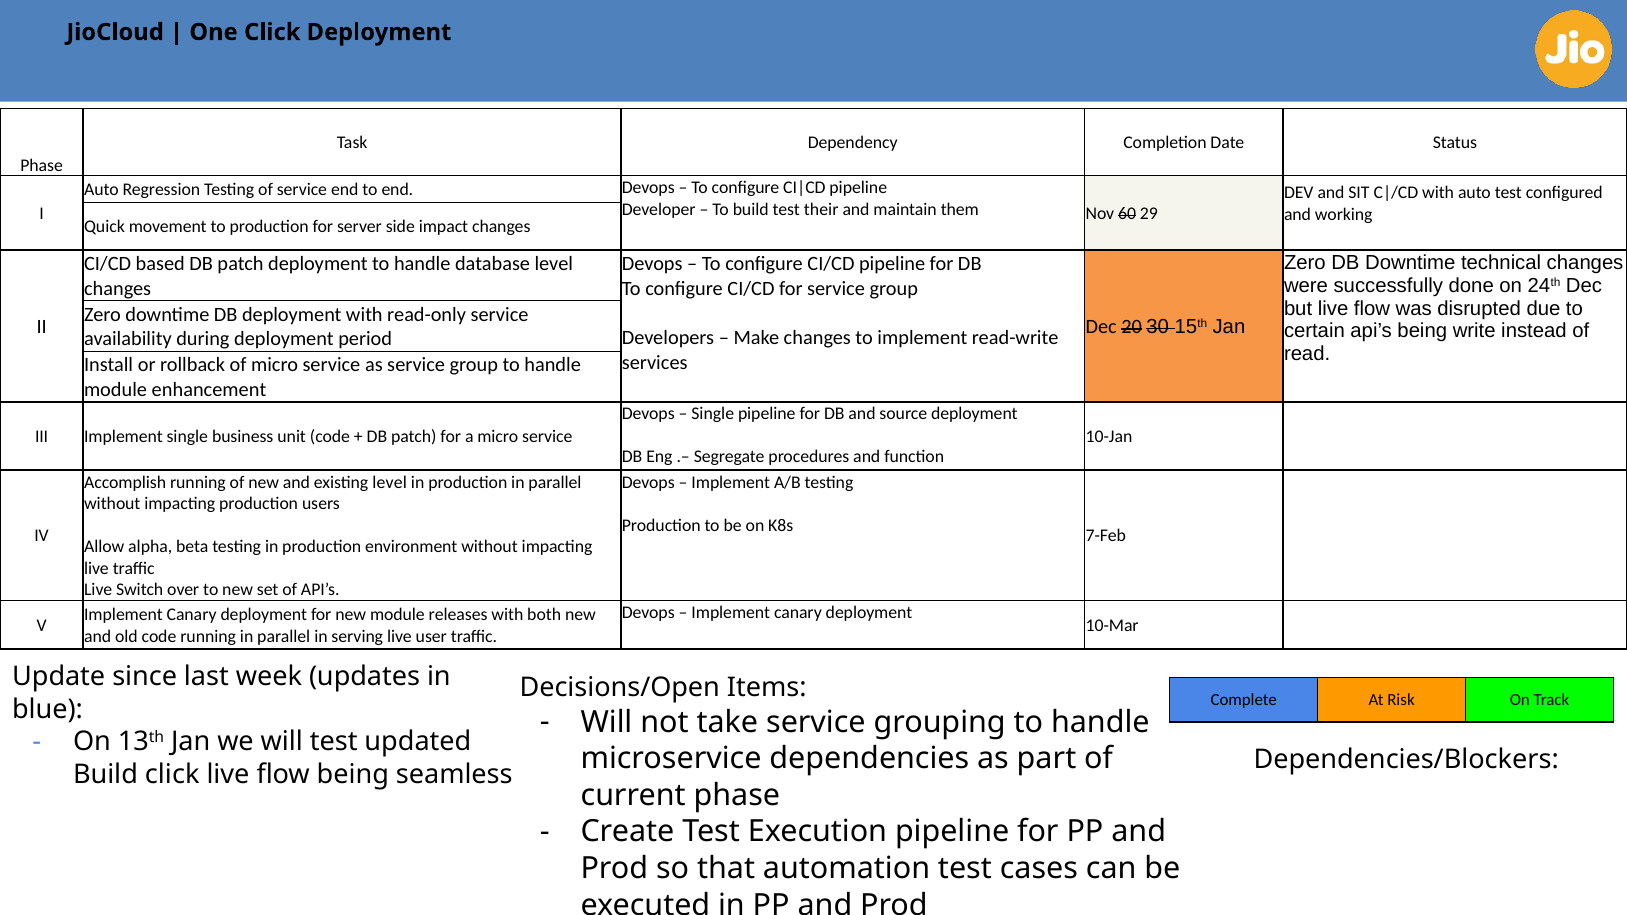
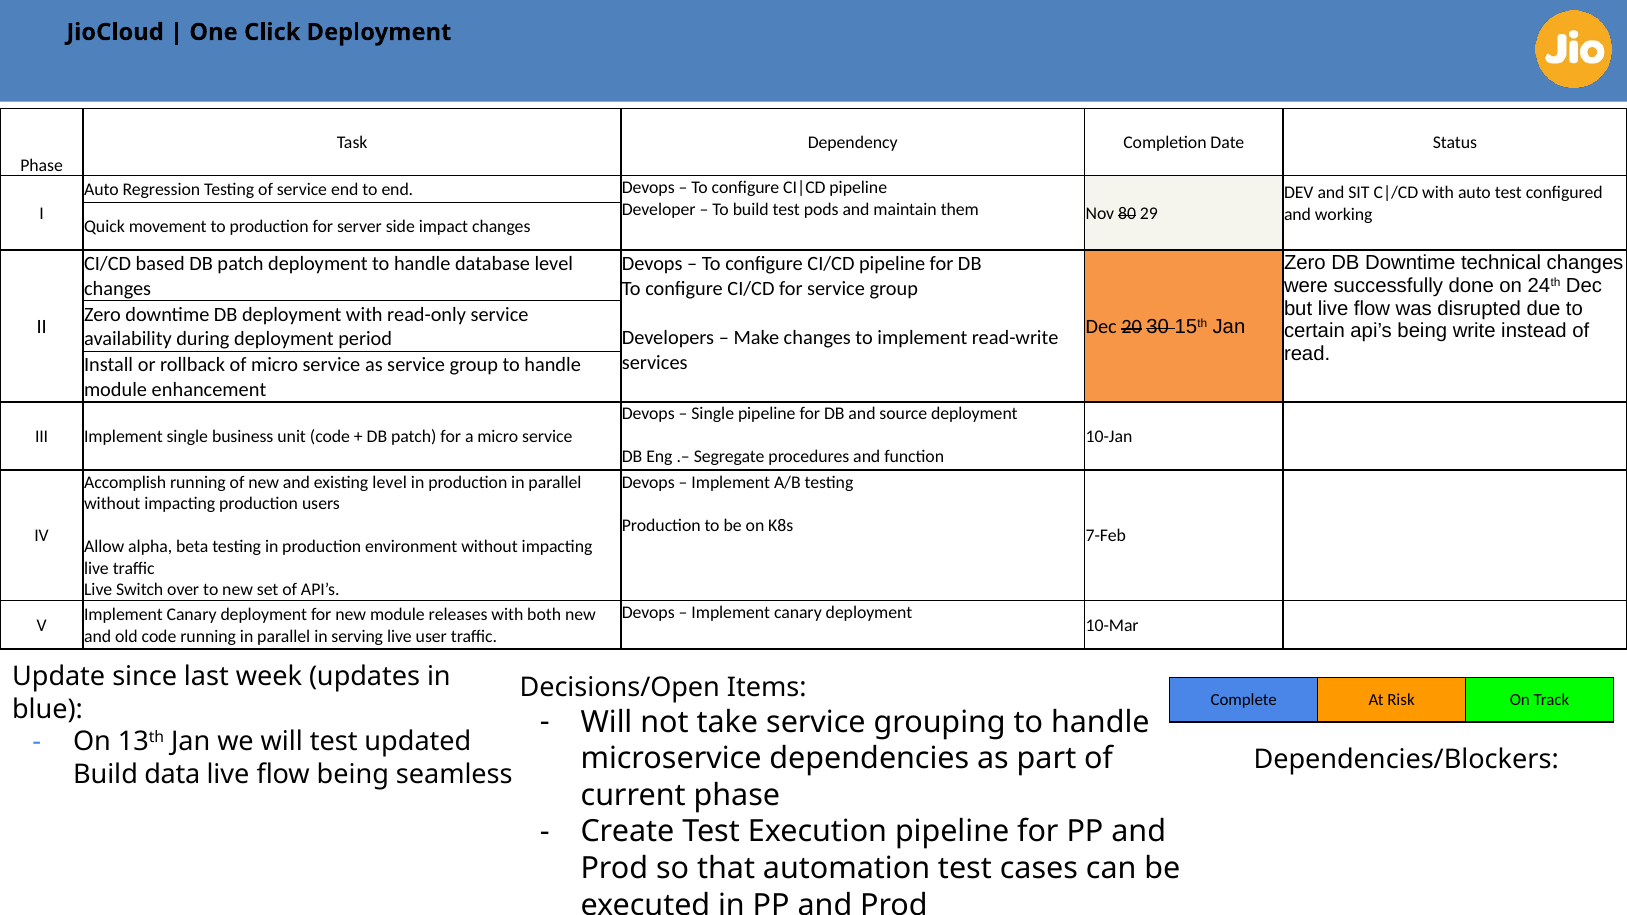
their: their -> pods (821, 209)
60: 60 -> 80 (1127, 214)
Build click: click -> data (172, 775)
